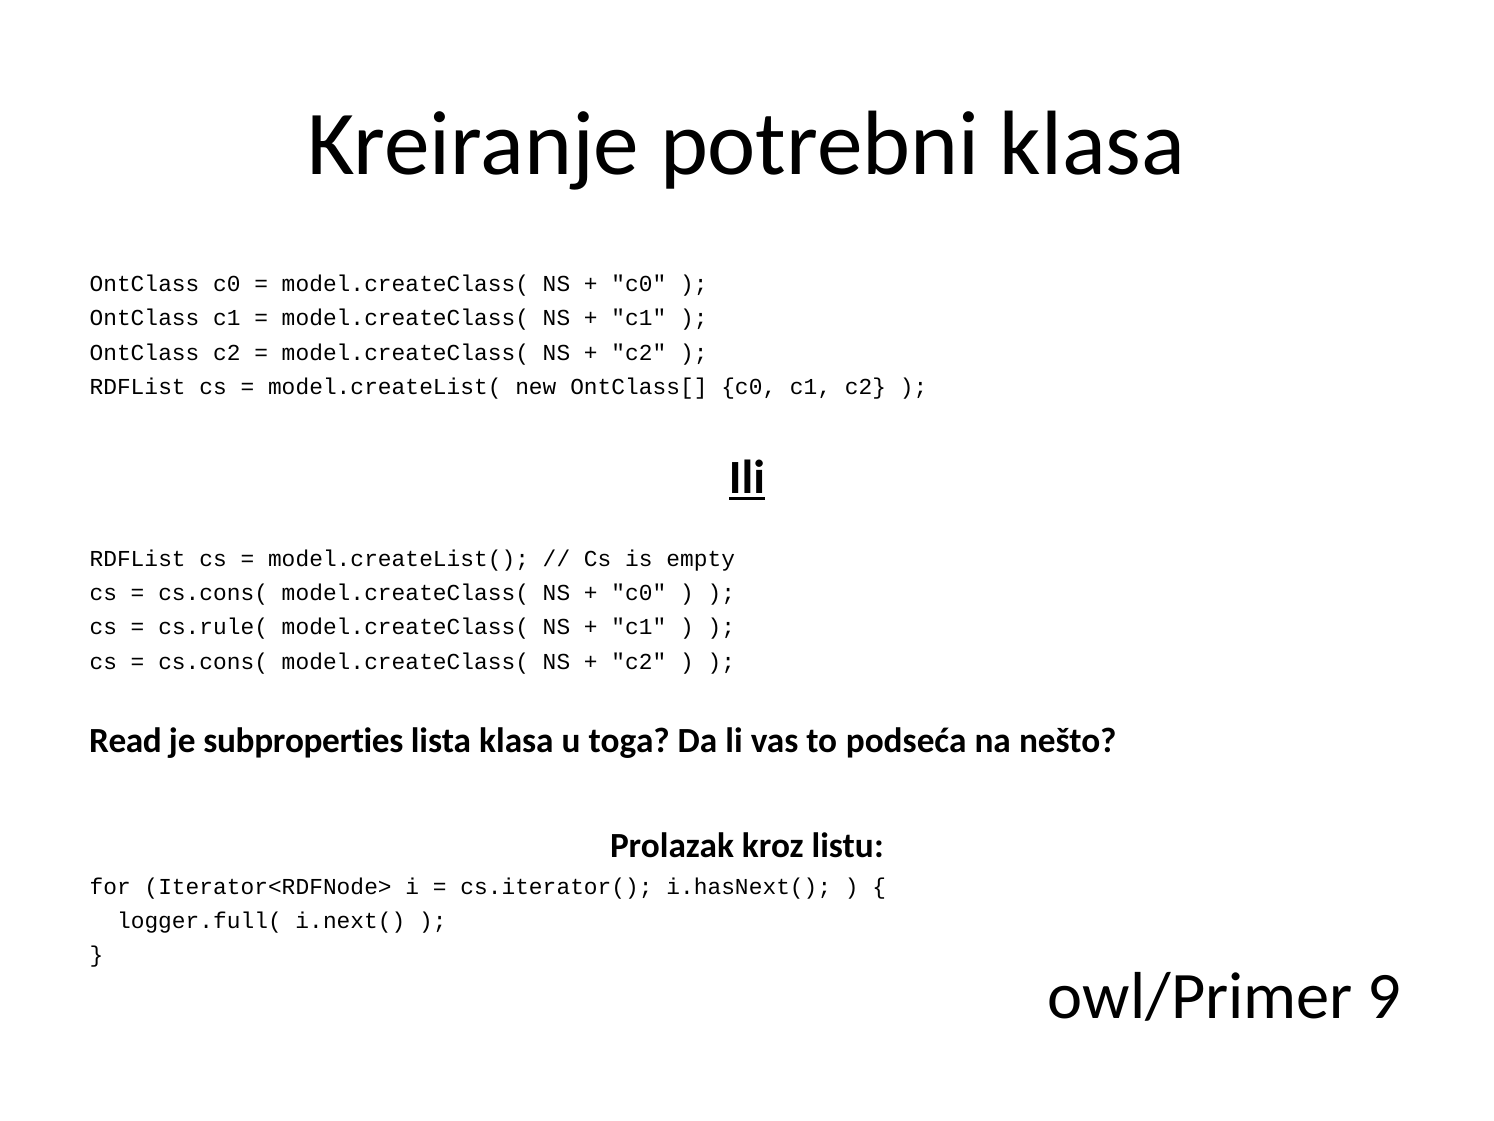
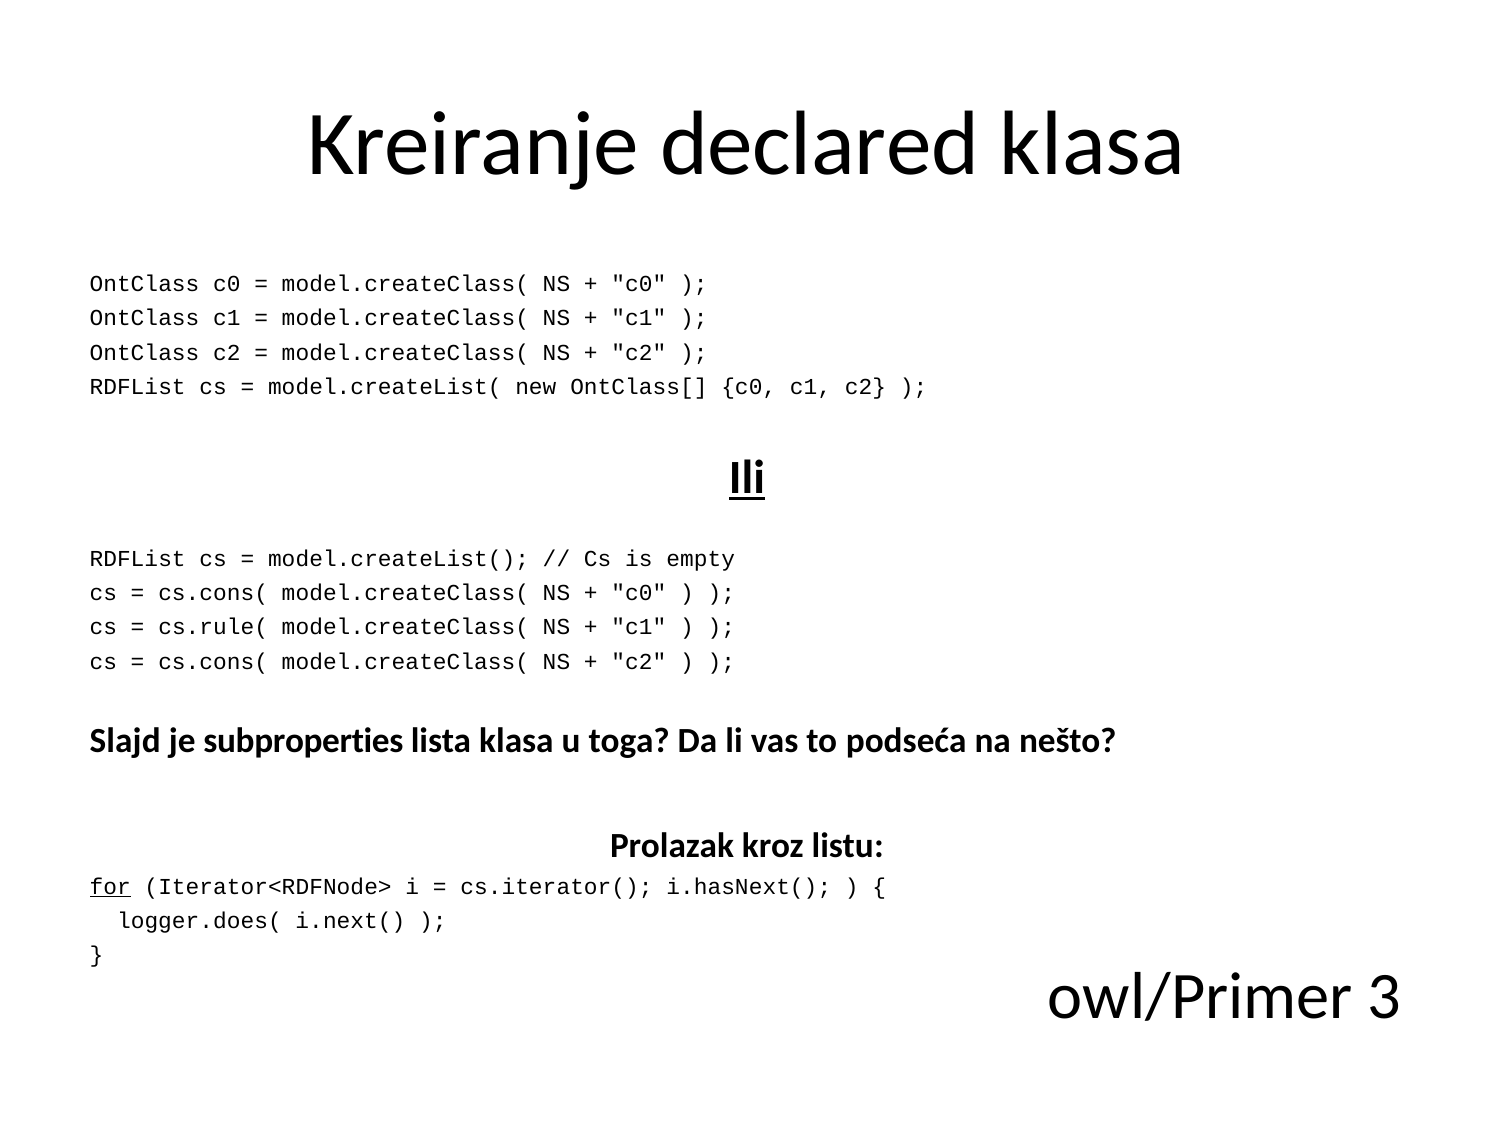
potrebni: potrebni -> declared (820, 145)
Read: Read -> Slajd (125, 741)
for underline: none -> present (110, 886)
logger.full(: logger.full( -> logger.does( (199, 920)
9: 9 -> 3 (1385, 996)
